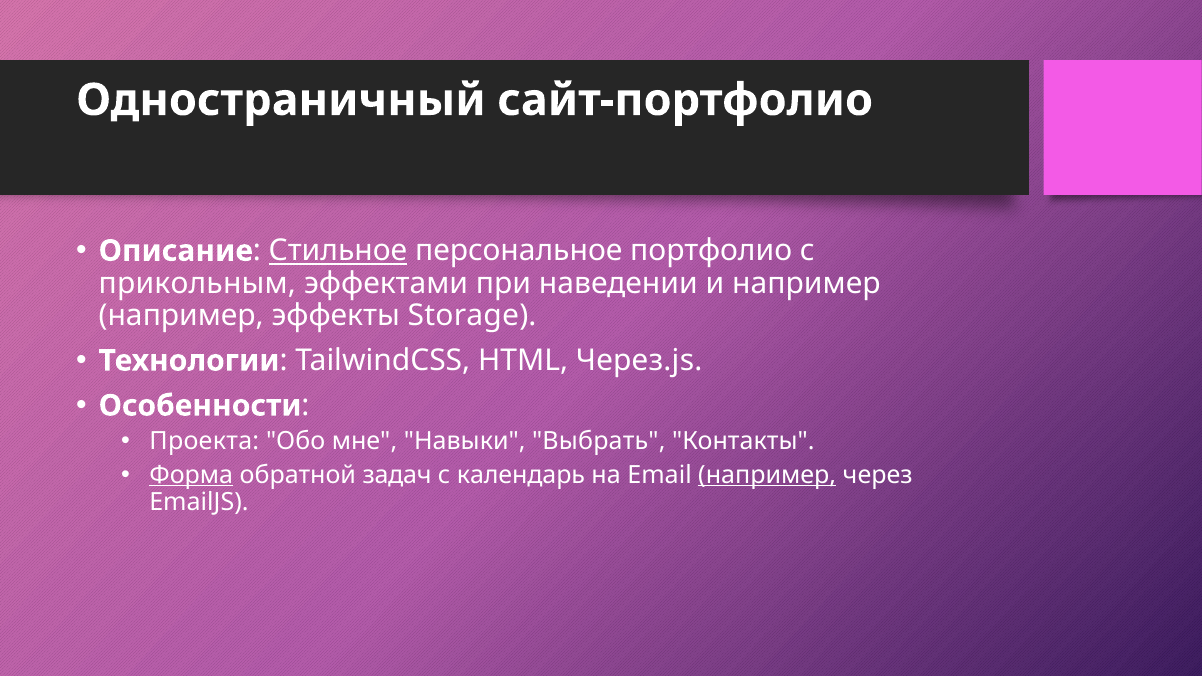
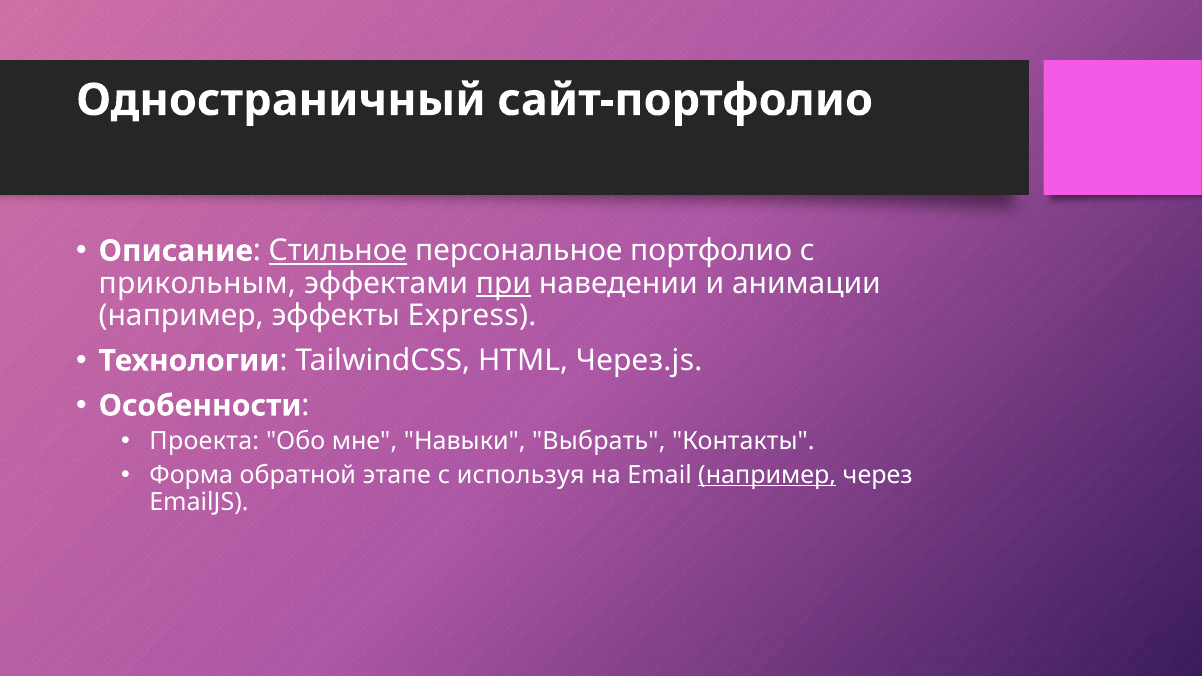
при underline: none -> present (504, 283)
и например: например -> анимации (806, 283)
Storage: Storage -> Express (472, 316)
Форма underline: present -> none (191, 475)
задач: задач -> этапе (397, 475)
календарь: календарь -> используя (521, 475)
